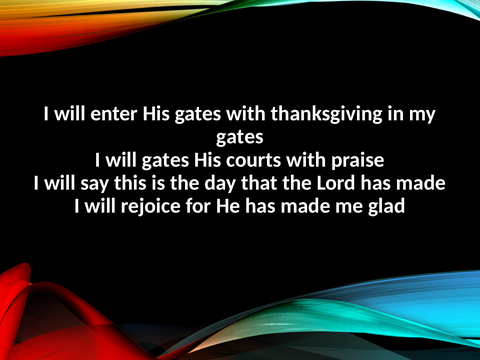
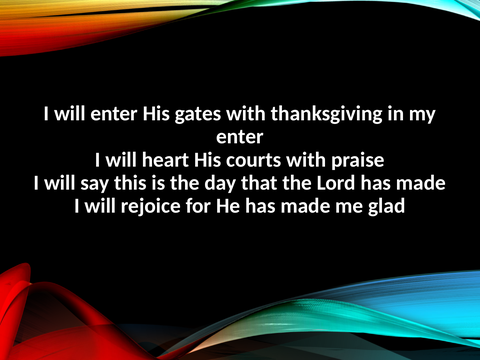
gates: gates -> enter (240, 137)
will gates: gates -> heart (166, 160)
